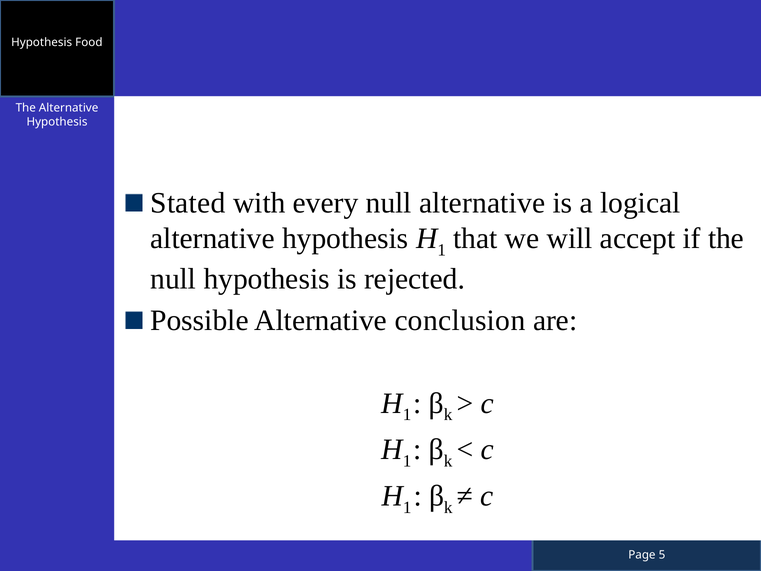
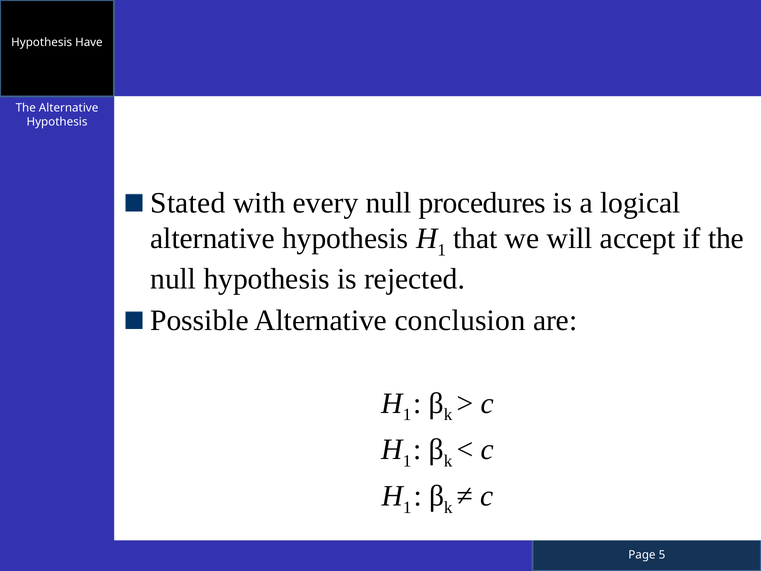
Food: Food -> Have (89, 42)
null alternative: alternative -> procedures (482, 203)
